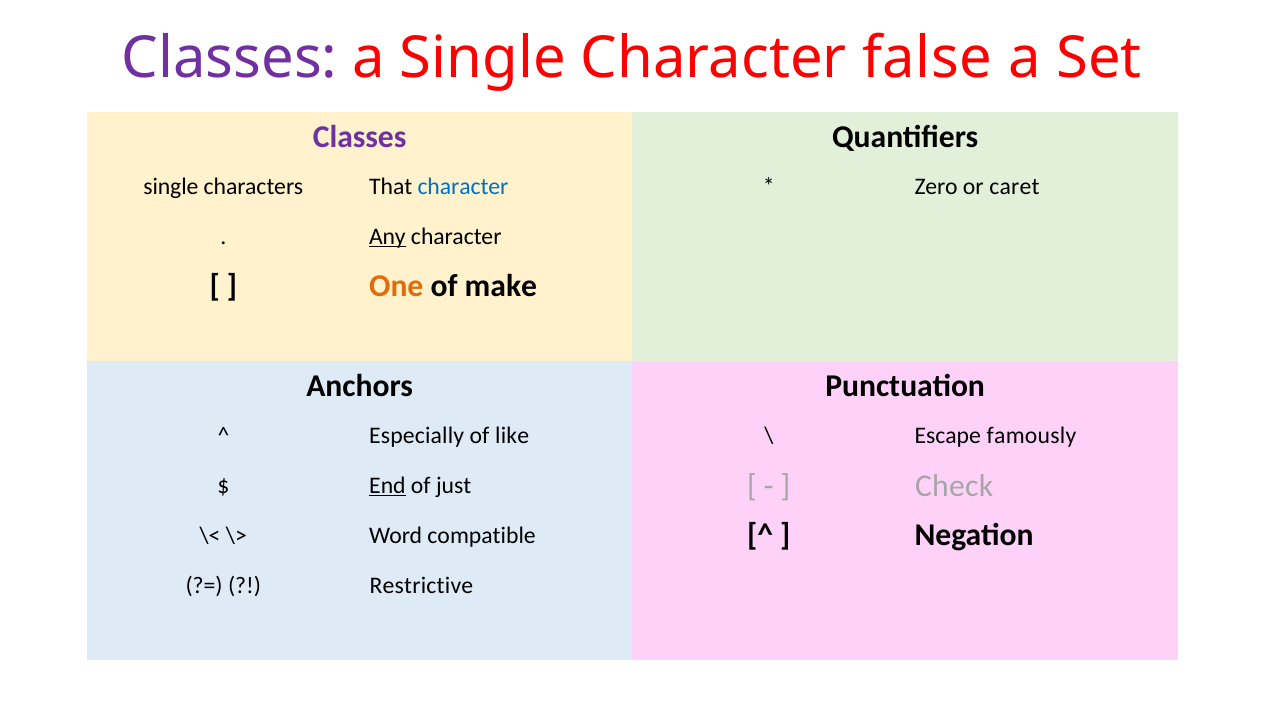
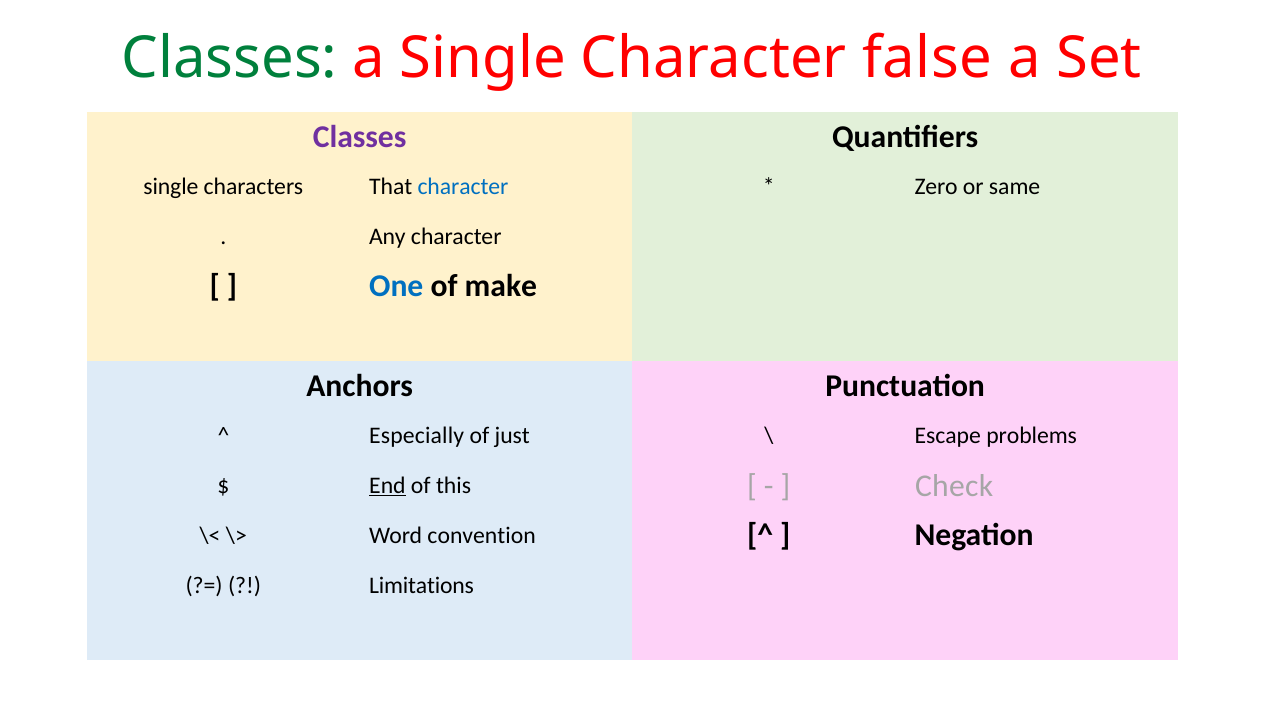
Classes colour: purple -> green (230, 58)
caret: caret -> same (1015, 187)
Any underline: present -> none (387, 236)
One colour: orange -> blue (396, 286)
like: like -> just (512, 435)
famously: famously -> problems (1032, 435)
just: just -> this (454, 485)
compatible: compatible -> convention (482, 535)
Restrictive: Restrictive -> Limitations (422, 585)
